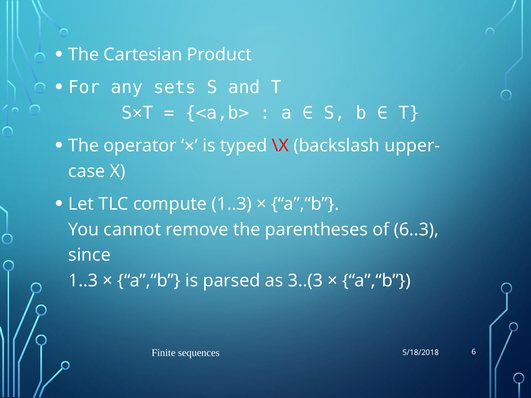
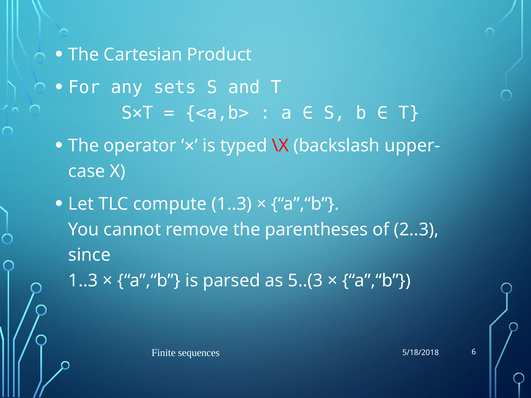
6..3: 6..3 -> 2..3 (416, 230)
3..(3: 3..(3 -> 5..(3 (305, 281)
